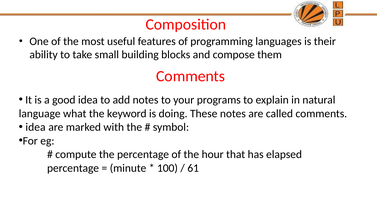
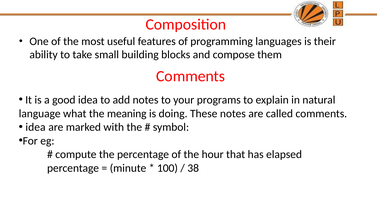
keyword: keyword -> meaning (127, 114)
61: 61 -> 38 (193, 168)
